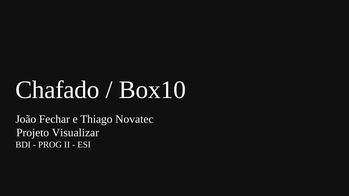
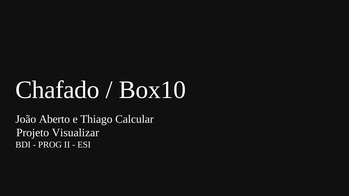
Fechar: Fechar -> Aberto (54, 119)
Novatec: Novatec -> Calcular (134, 119)
